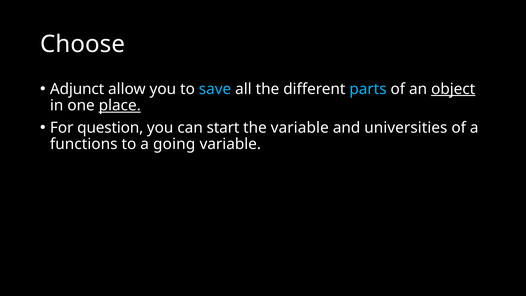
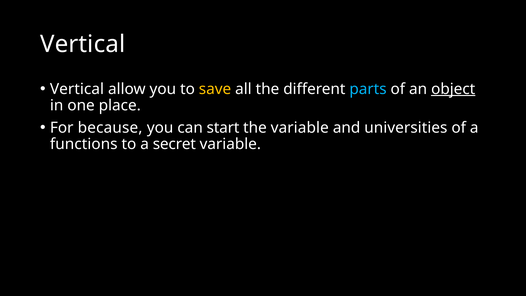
Choose: Choose -> Vertical (83, 44)
Adjunct: Adjunct -> Vertical (77, 89)
save colour: light blue -> yellow (215, 89)
place underline: present -> none (120, 106)
question: question -> because (110, 128)
going: going -> secret (174, 144)
